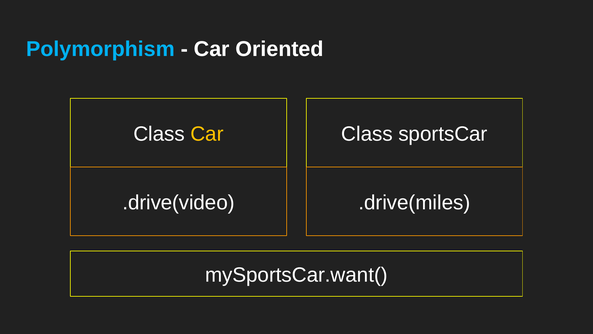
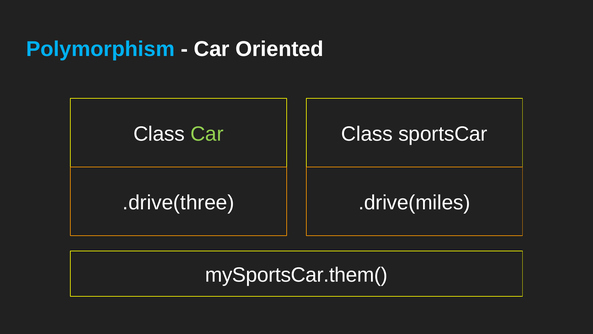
Car colour: yellow -> light green (207, 134)
.drive(video: .drive(video -> .drive(three (178, 202)
mySportsCar.want(: mySportsCar.want( -> mySportsCar.them( (296, 275)
